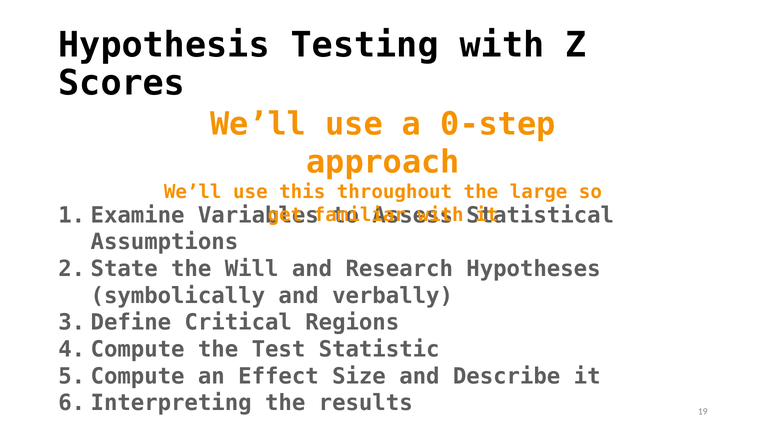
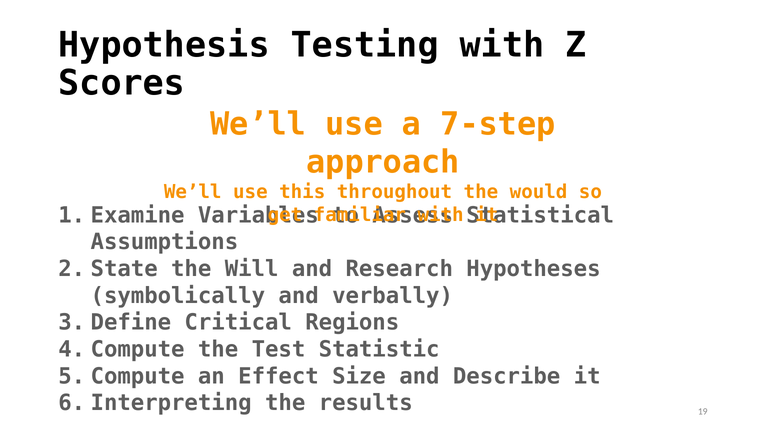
0-step: 0-step -> 7-step (498, 124)
large: large -> would (539, 192)
